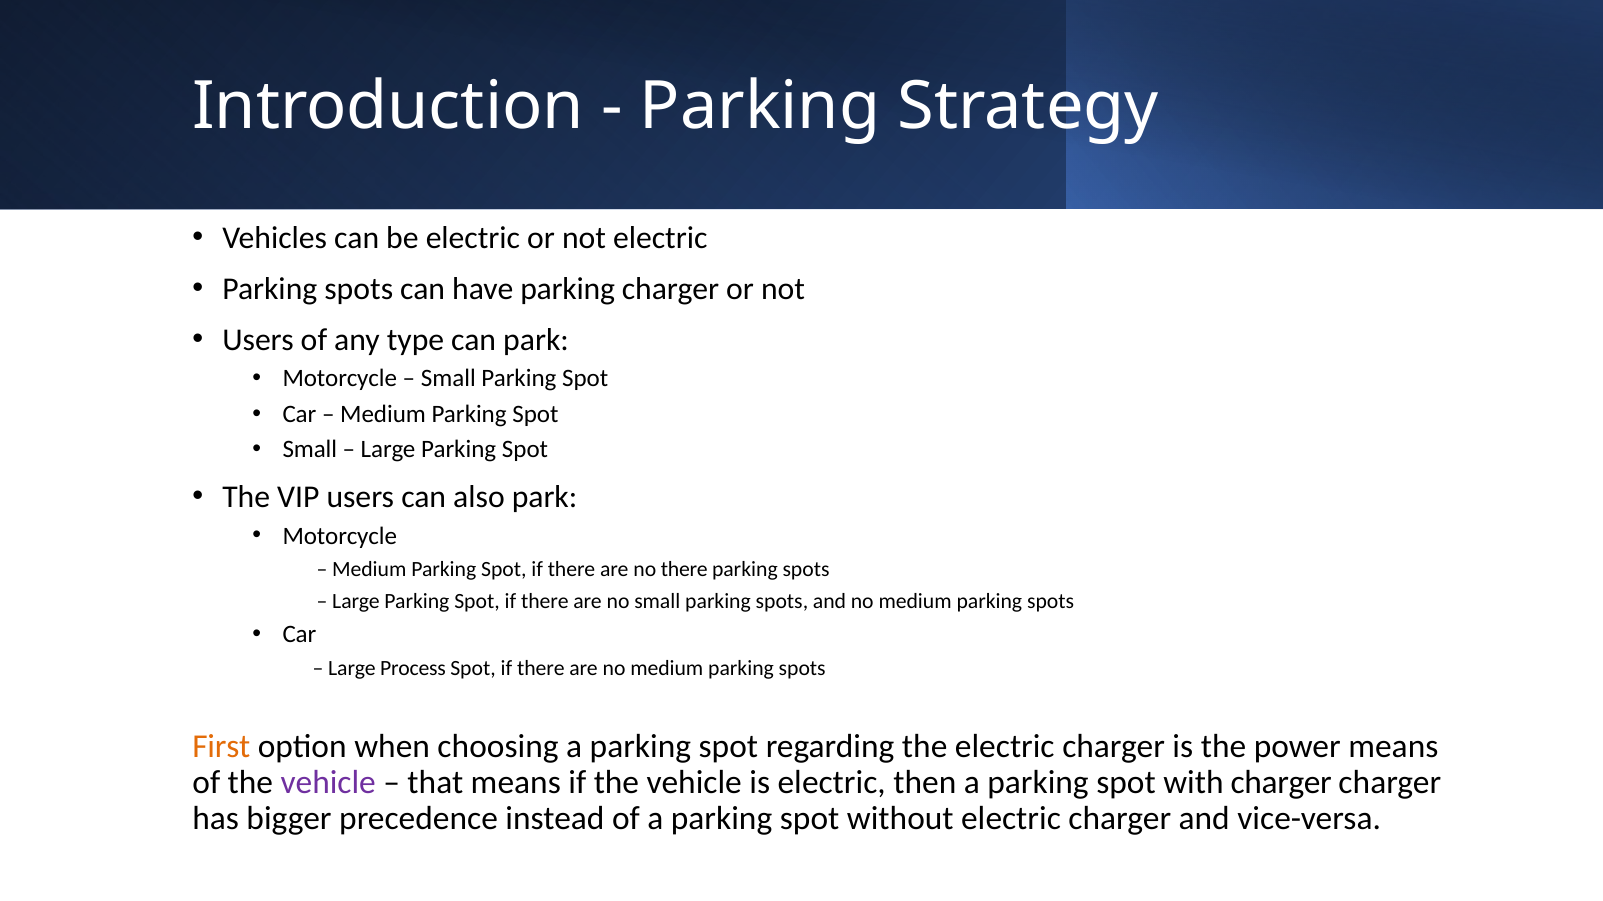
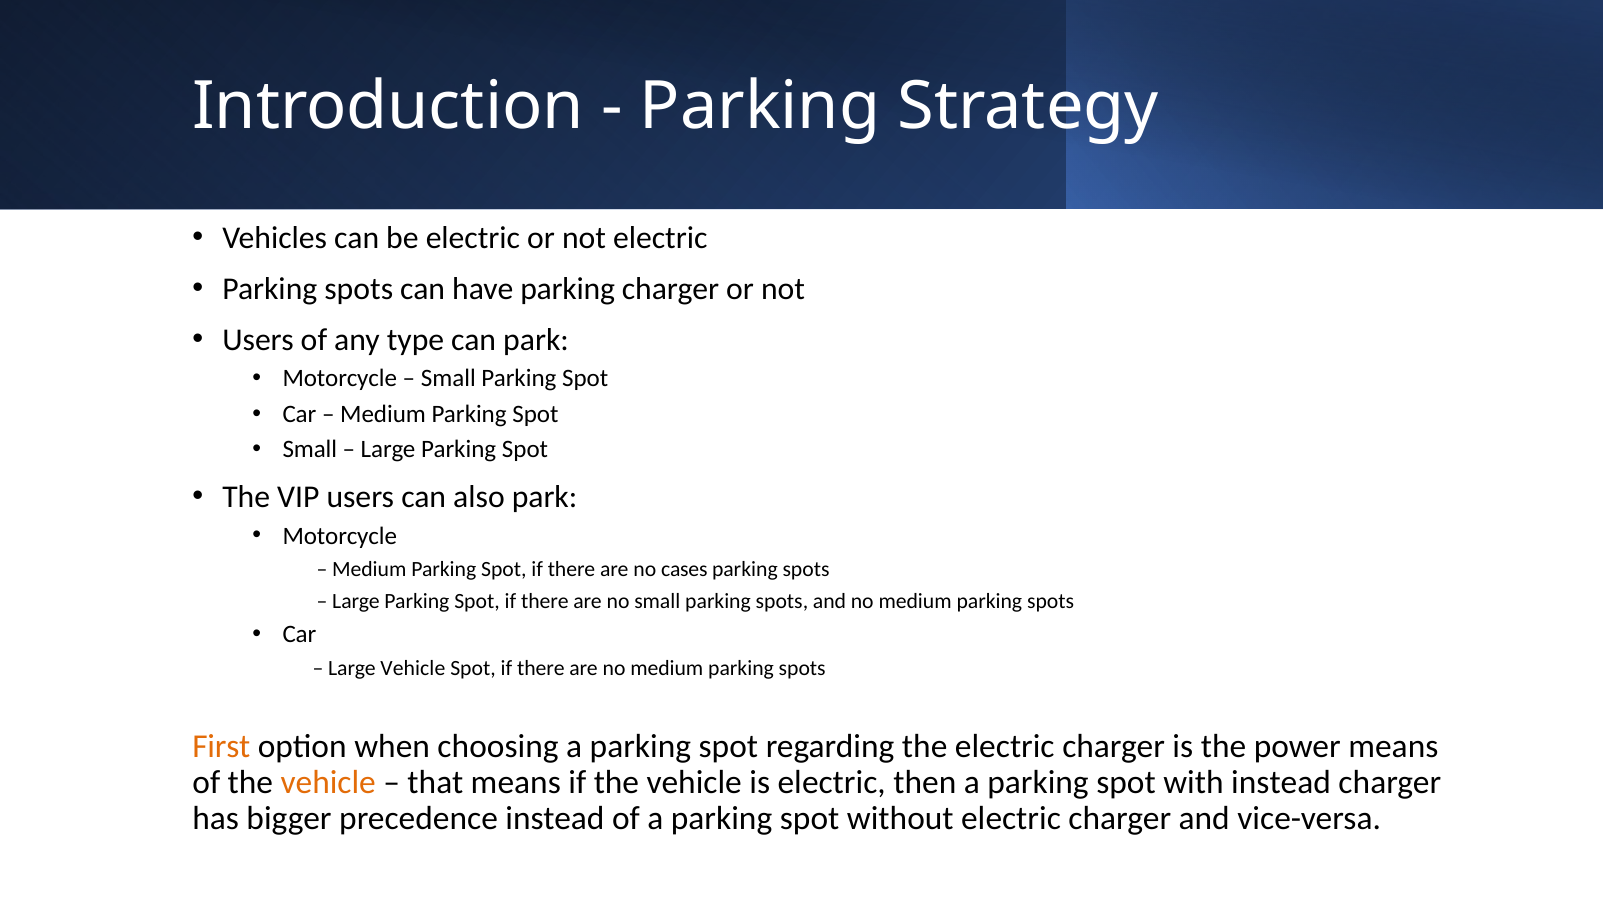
no there: there -> cases (684, 570)
Large Process: Process -> Vehicle (413, 669)
vehicle colour: purple -> orange (328, 783)
with charger: charger -> instead (1281, 783)
